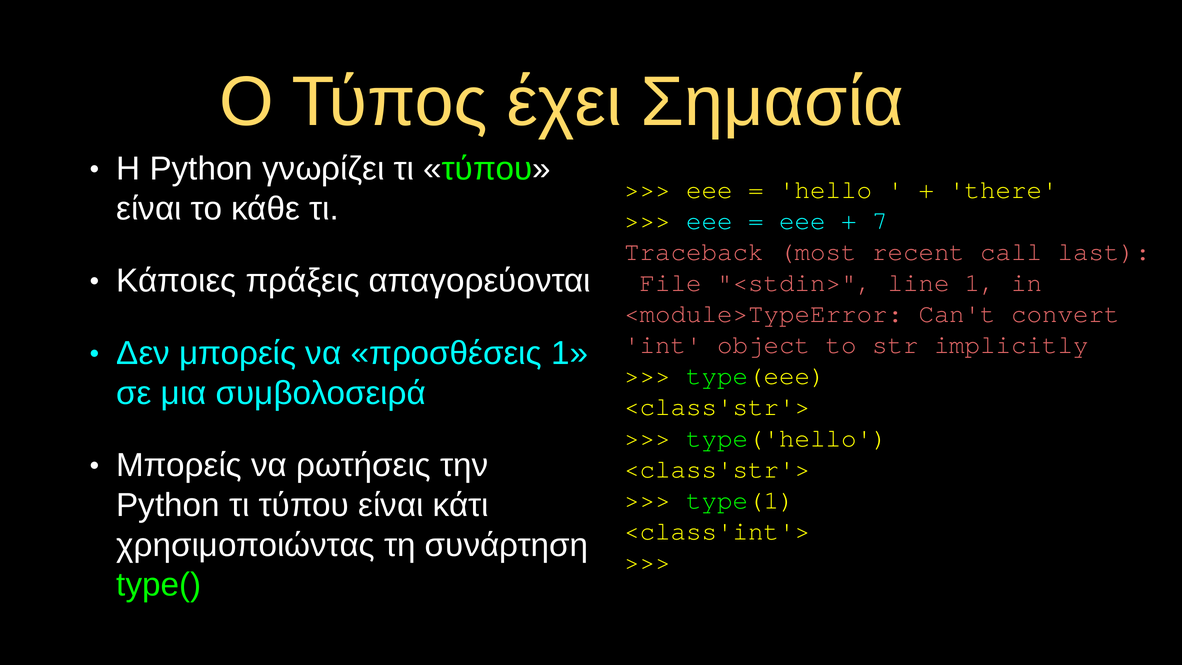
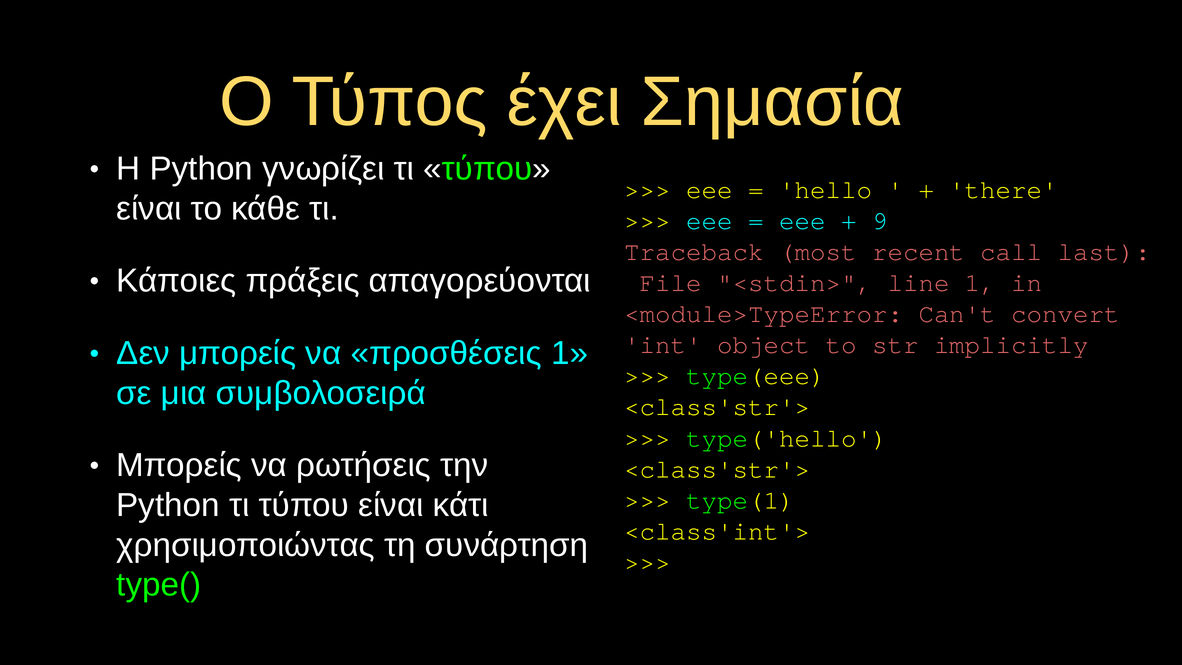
7: 7 -> 9 (880, 221)
